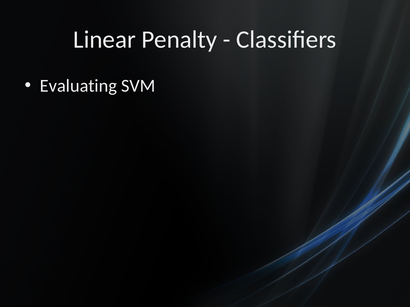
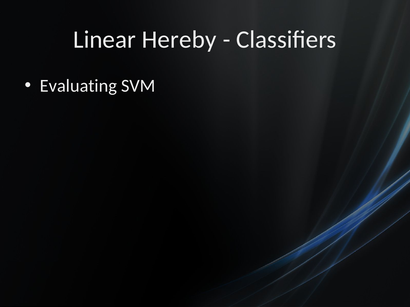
Penalty: Penalty -> Hereby (179, 40)
